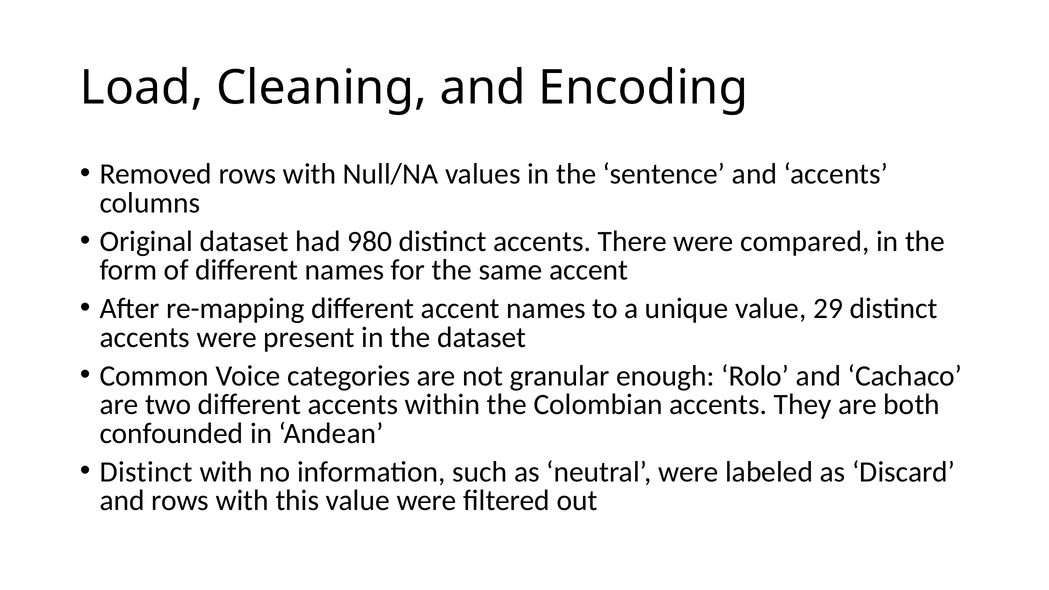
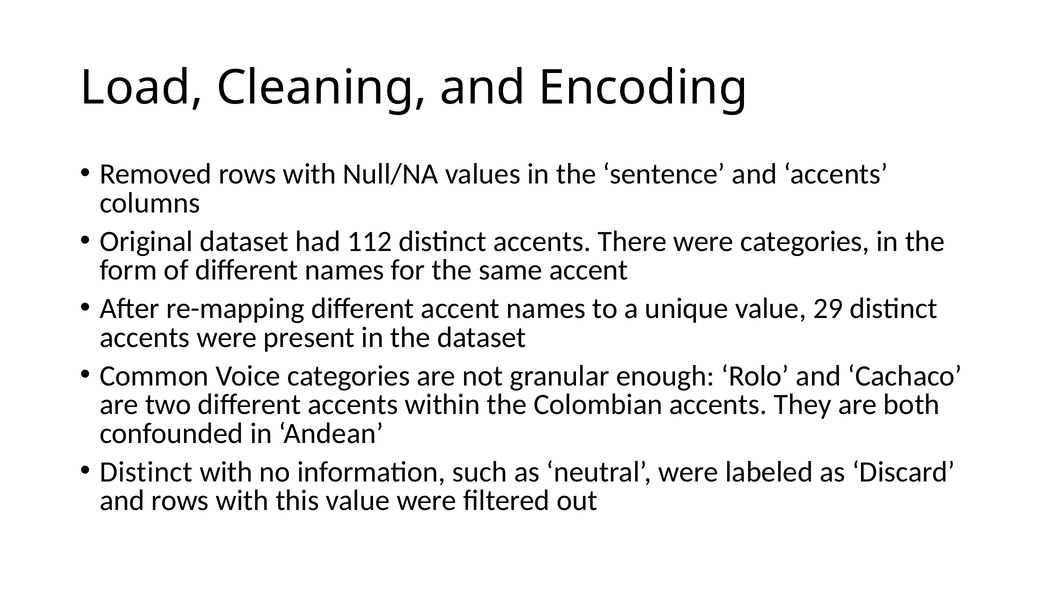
980: 980 -> 112 (370, 241)
were compared: compared -> categories (805, 241)
